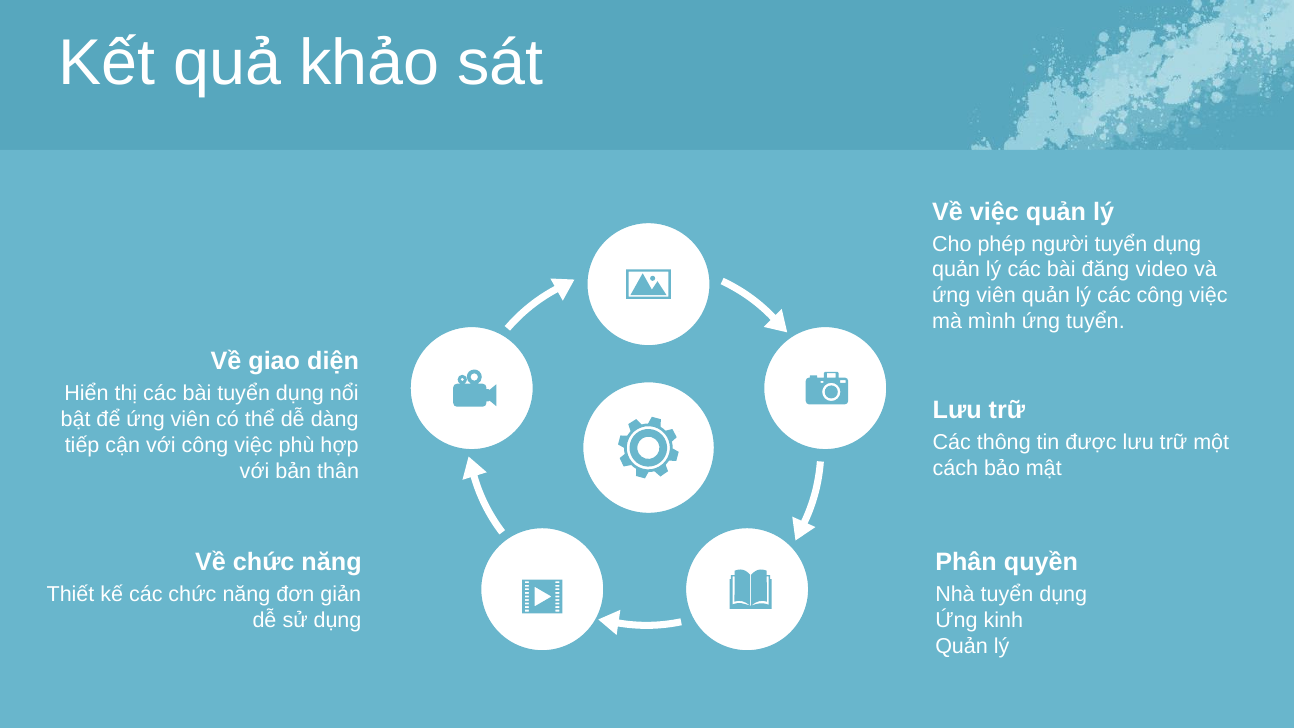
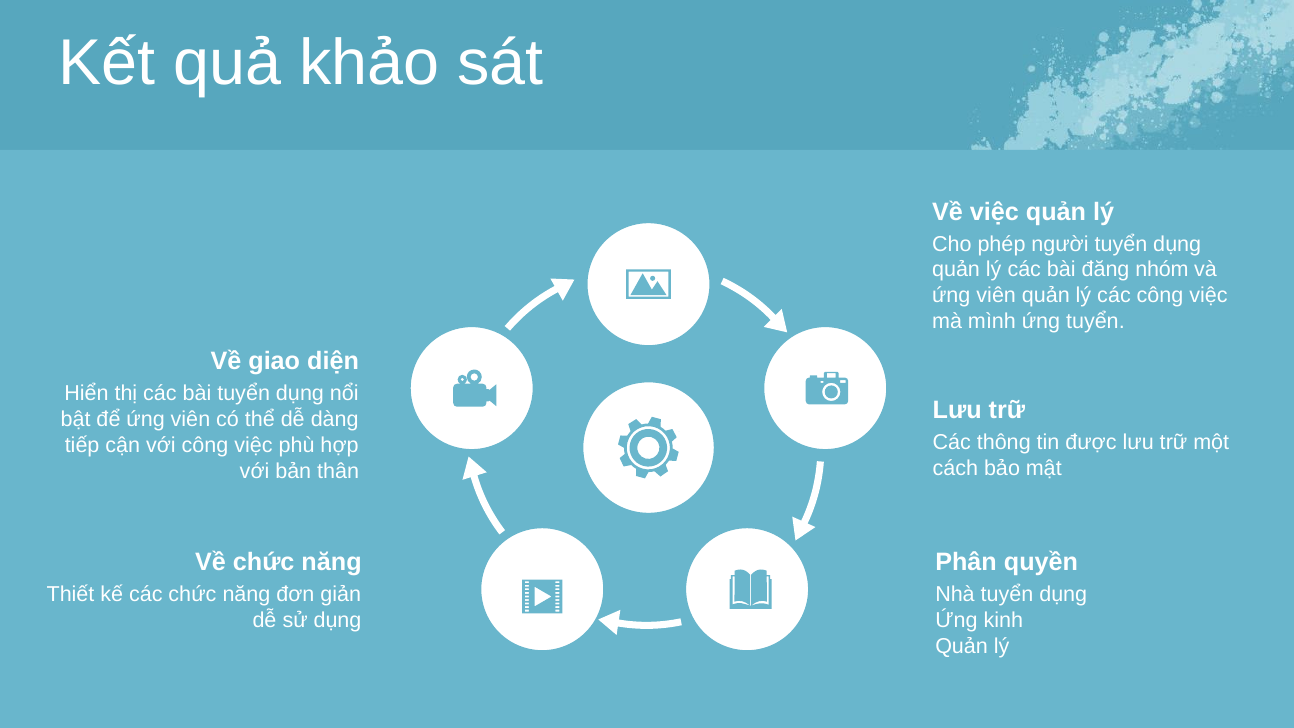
video: video -> nhóm (1162, 270)
